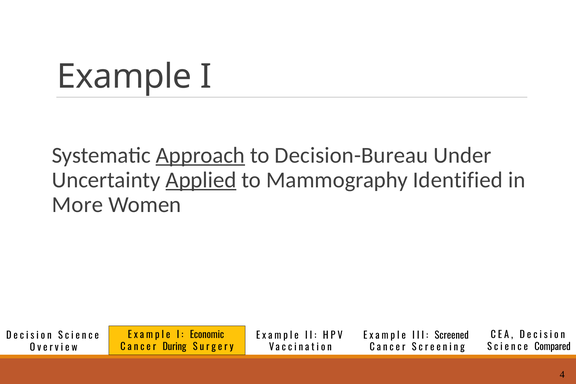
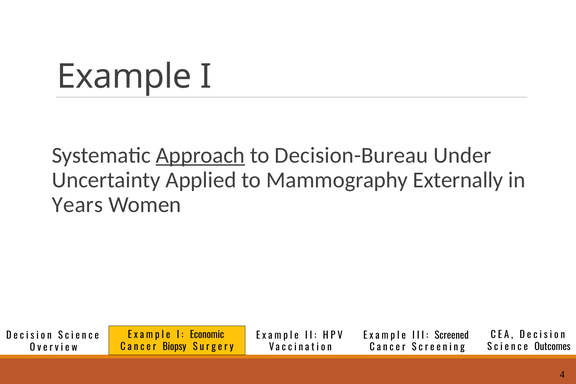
Applied underline: present -> none (201, 180)
Identified: Identified -> Externally (458, 180)
More: More -> Years (77, 205)
During: During -> Biopsy (174, 347)
Compared: Compared -> Outcomes (553, 347)
